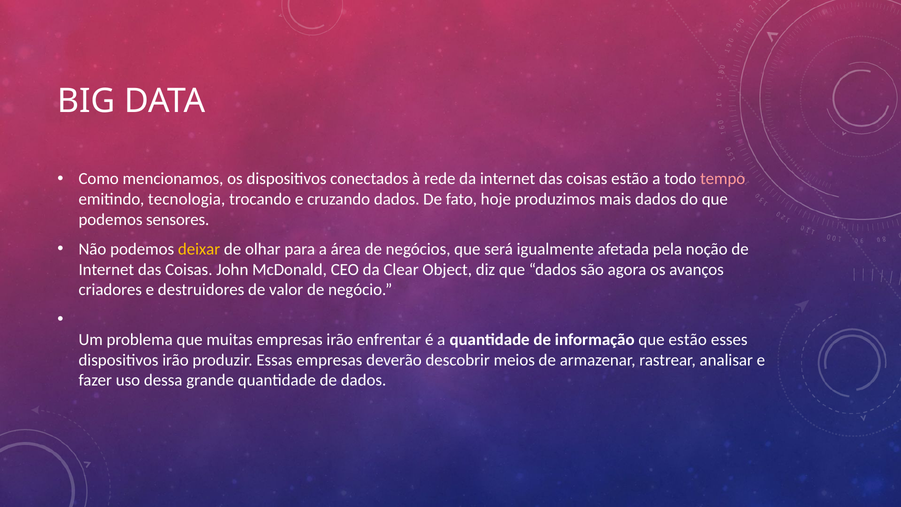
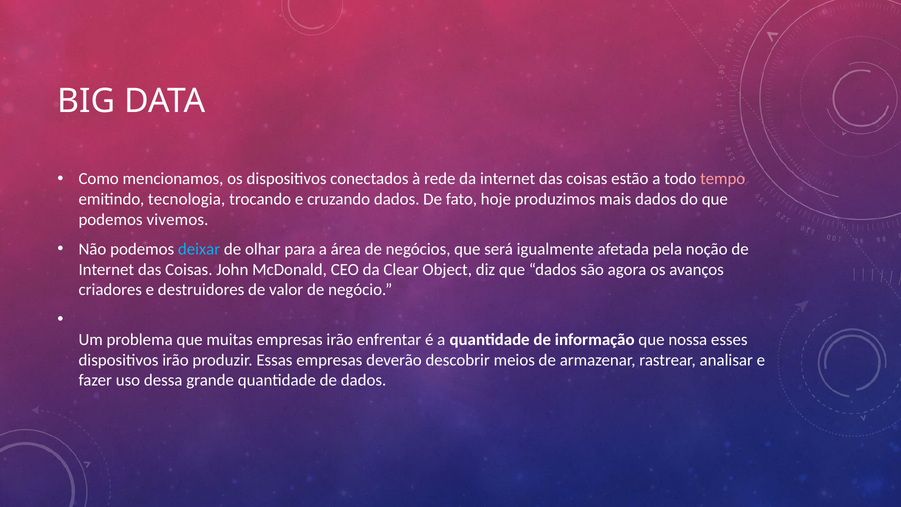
sensores: sensores -> vivemos (178, 219)
deixar colour: yellow -> light blue (199, 249)
que estão: estão -> nossa (688, 340)
